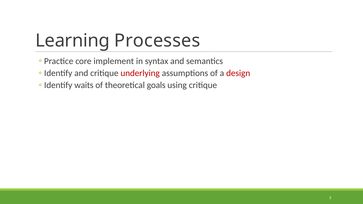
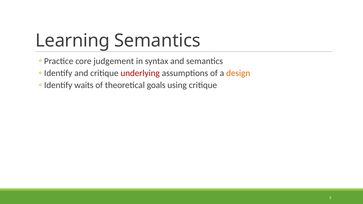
Learning Processes: Processes -> Semantics (157, 41)
implement: implement -> judgement (114, 61)
design colour: red -> orange (238, 73)
